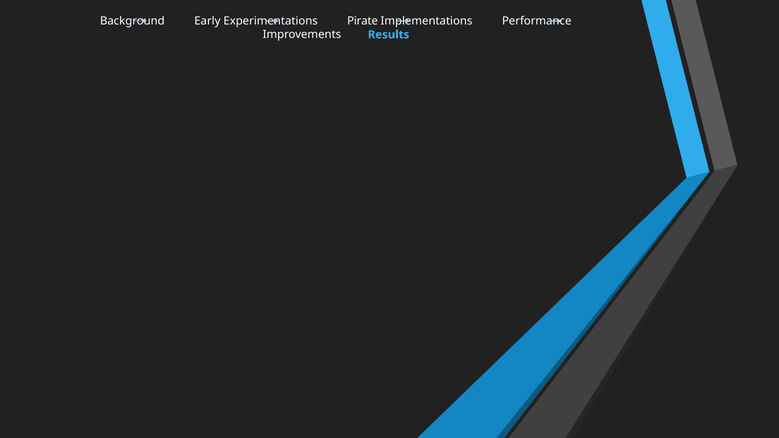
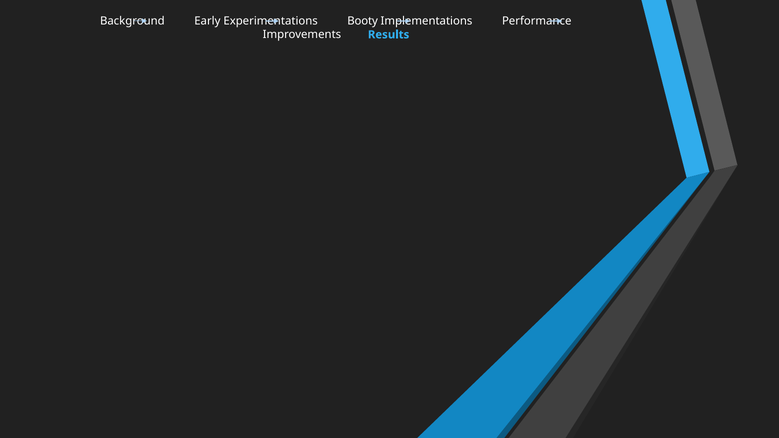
Pirate: Pirate -> Booty (363, 21)
